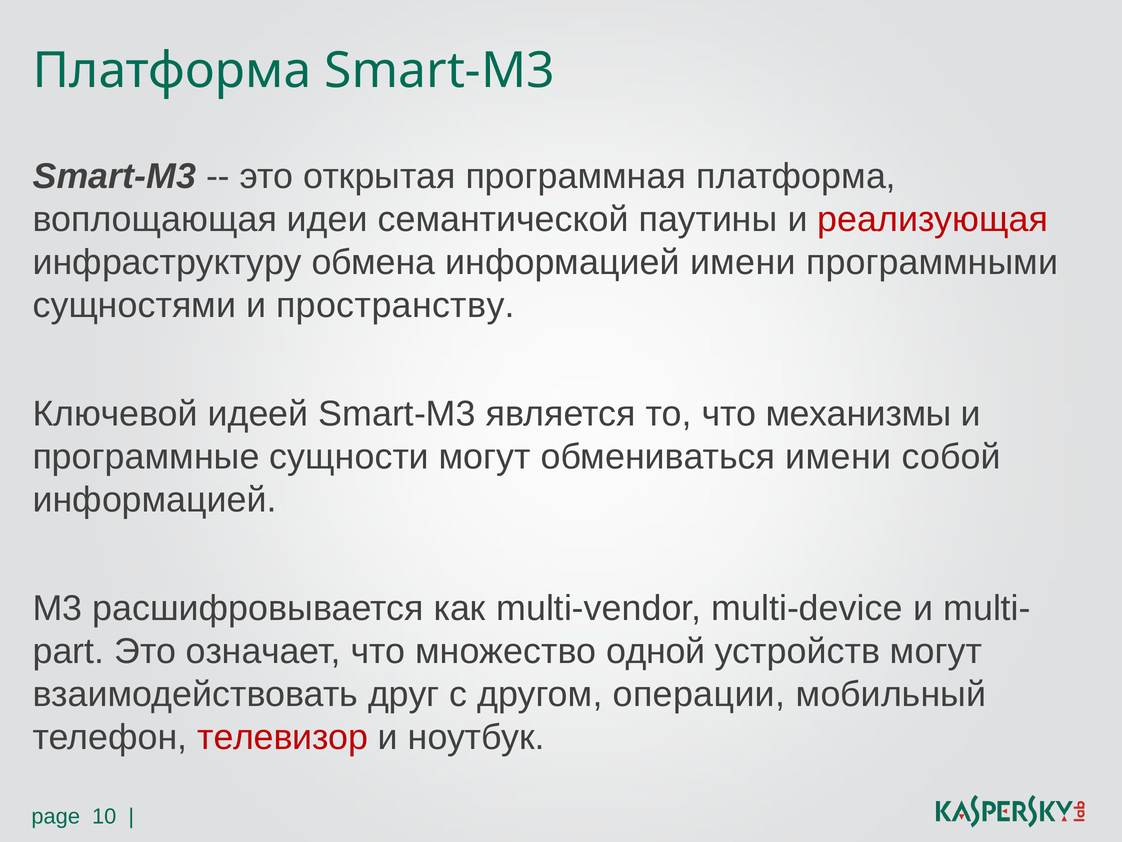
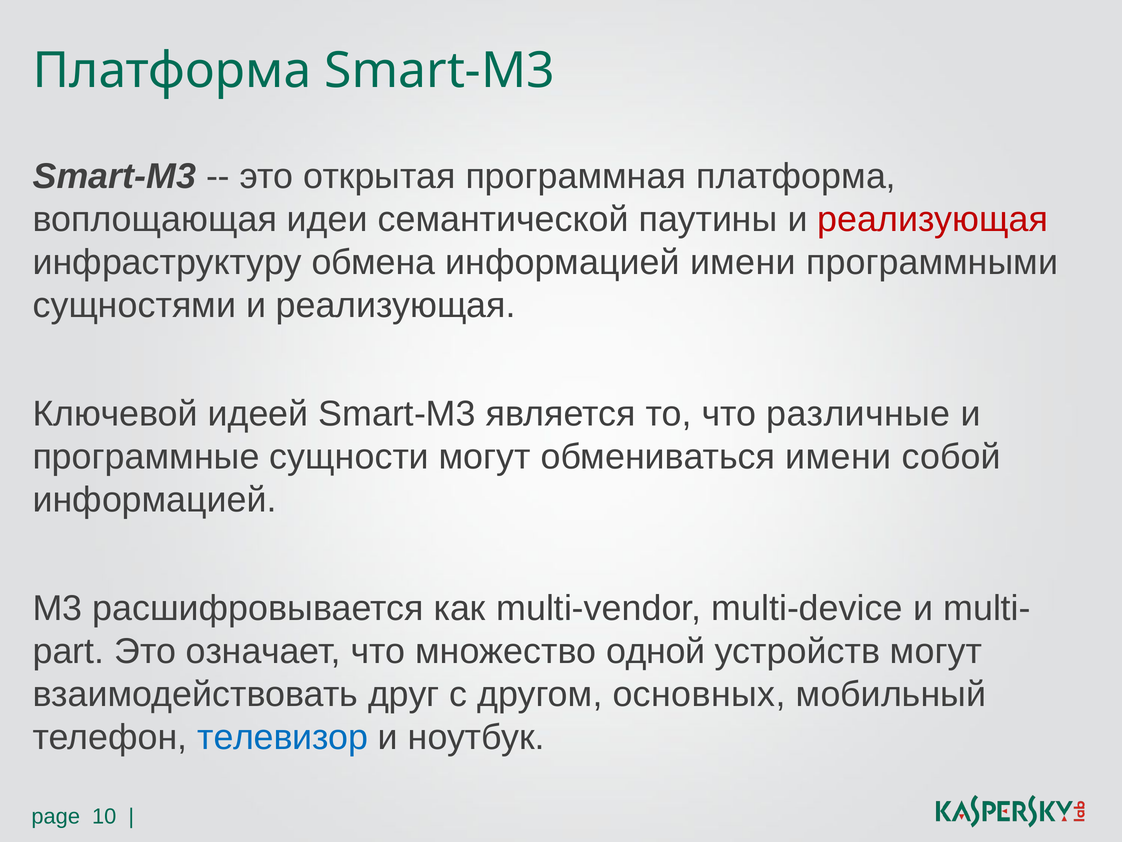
сущностями и пространству: пространству -> реализующая (396, 305)
механизмы: механизмы -> различные (858, 414)
операции: операции -> основных (699, 694)
телевизор colour: red -> blue (283, 737)
